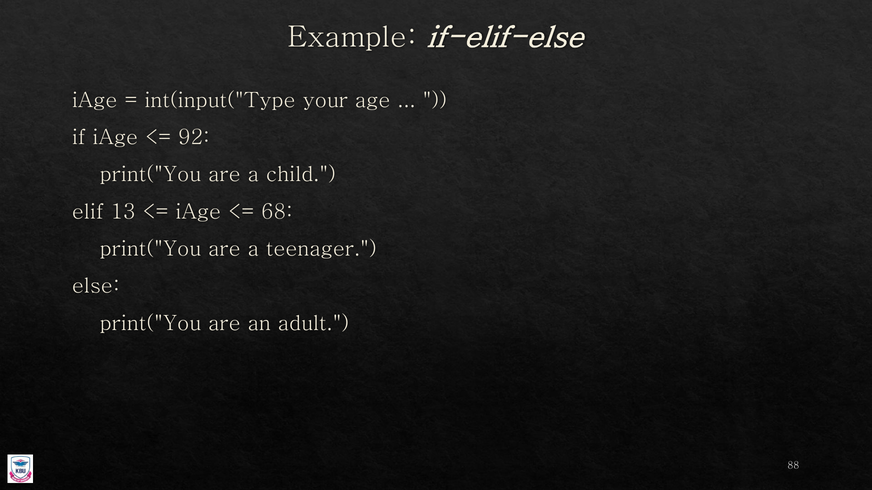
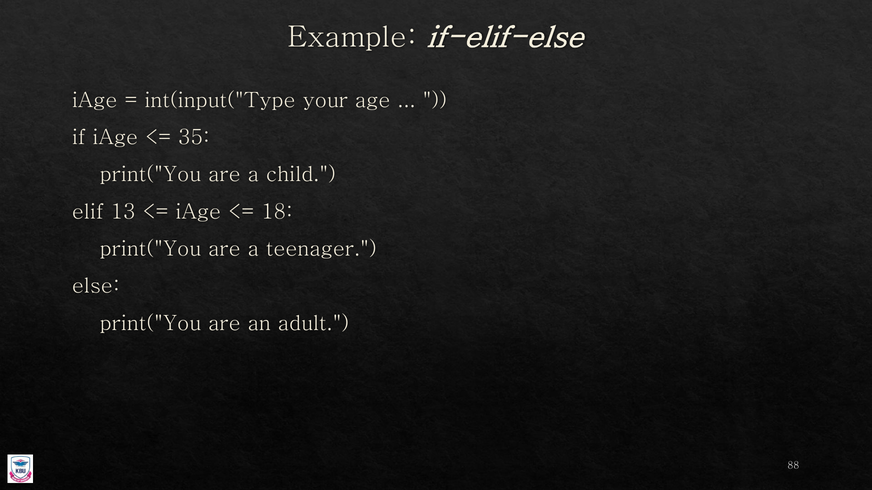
92: 92 -> 35 (194, 138)
68: 68 -> 18 (277, 212)
